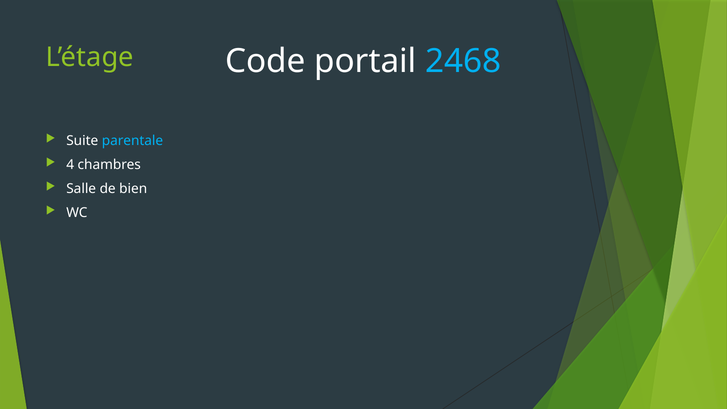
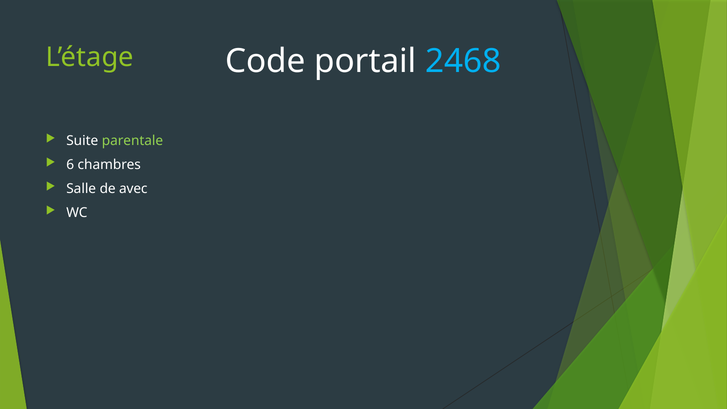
parentale colour: light blue -> light green (132, 141)
4: 4 -> 6 (70, 165)
bien: bien -> avec (133, 189)
